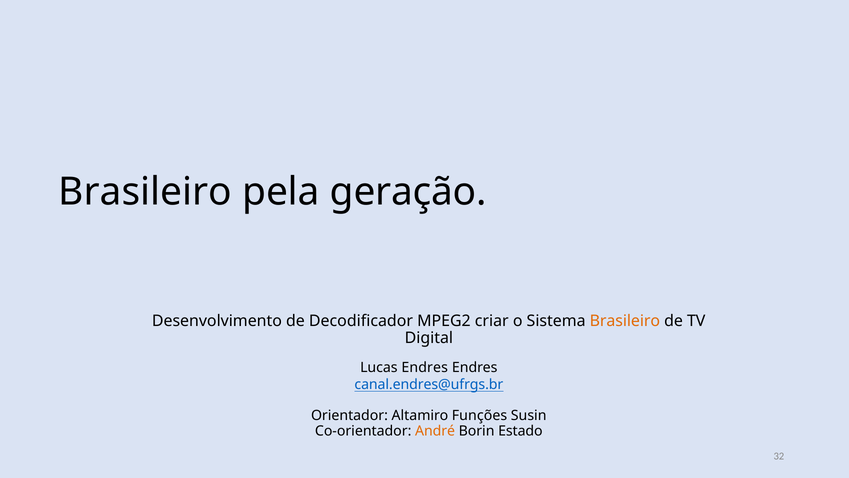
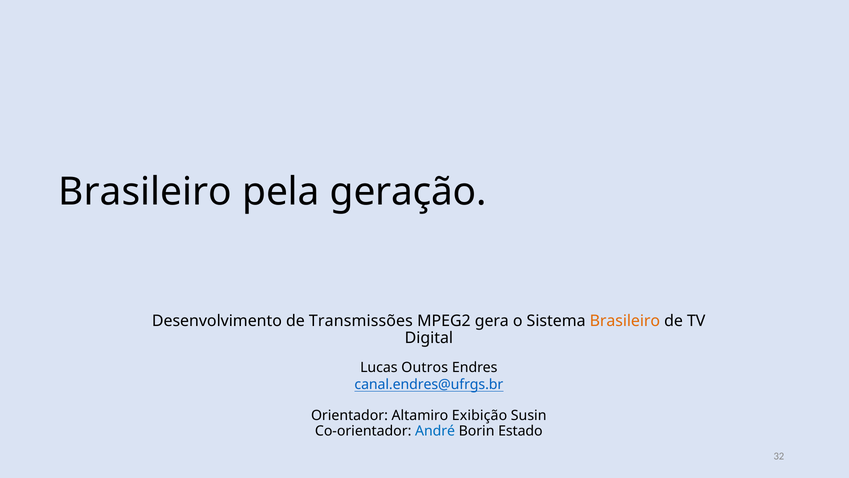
Decodificador: Decodificador -> Transmissões (361, 321)
criar: criar -> gera (492, 321)
Lucas Endres: Endres -> Outros (425, 367)
Funções: Funções -> Exibição (480, 415)
André colour: orange -> blue (435, 430)
